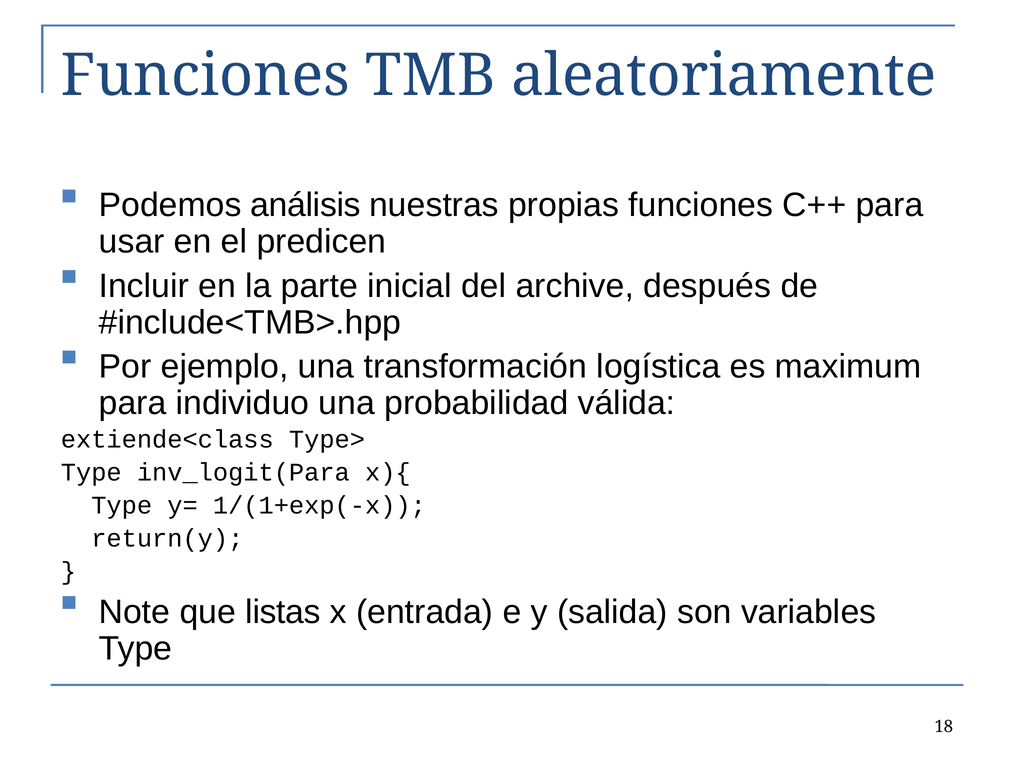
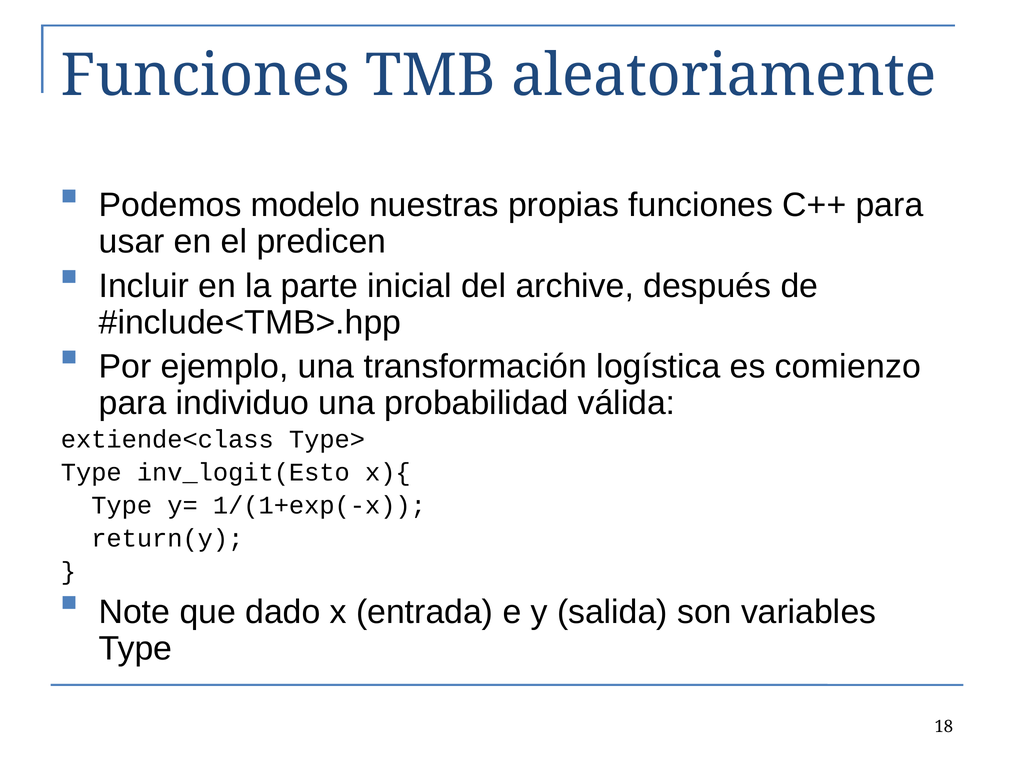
análisis: análisis -> modelo (306, 205)
maximum: maximum -> comienzo (848, 366)
inv_logit(Para: inv_logit(Para -> inv_logit(Esto (243, 472)
listas: listas -> dado (283, 612)
